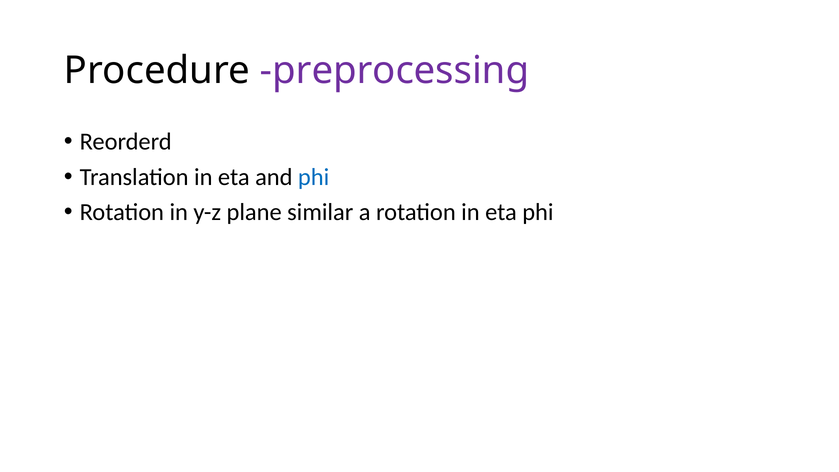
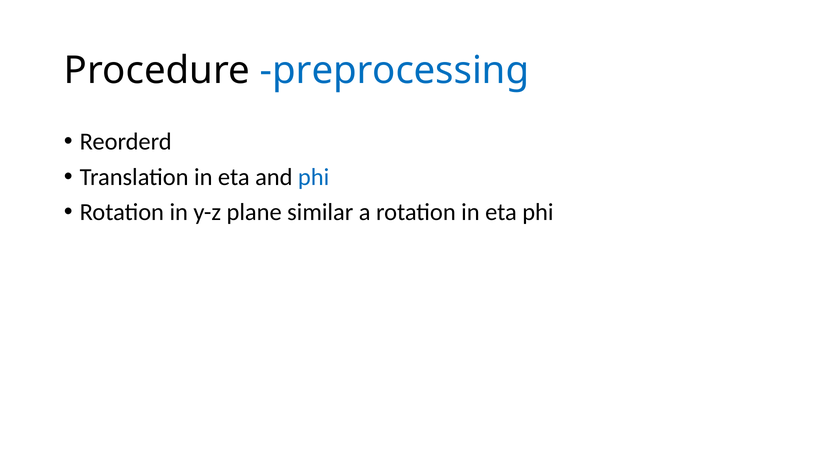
preprocessing colour: purple -> blue (395, 70)
